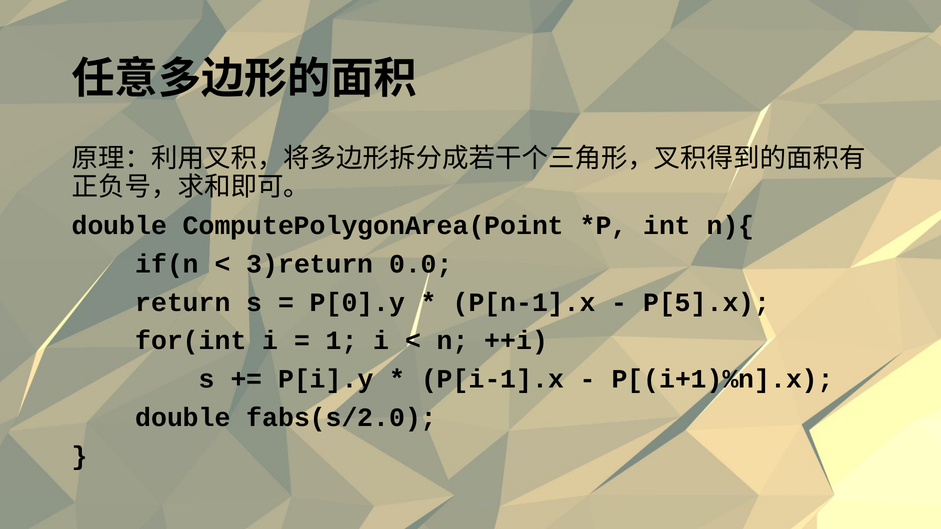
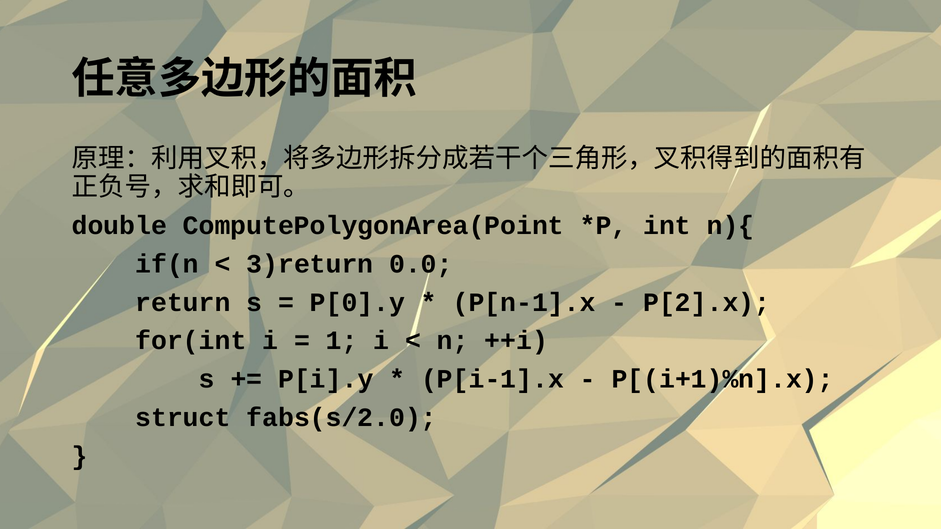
P[5].x: P[5].x -> P[2].x (707, 302)
double: double -> struct (183, 418)
